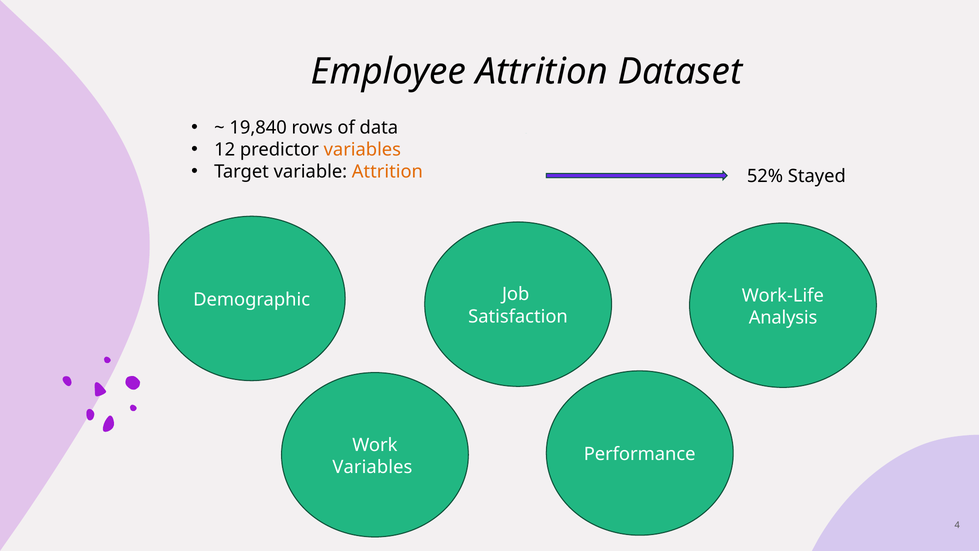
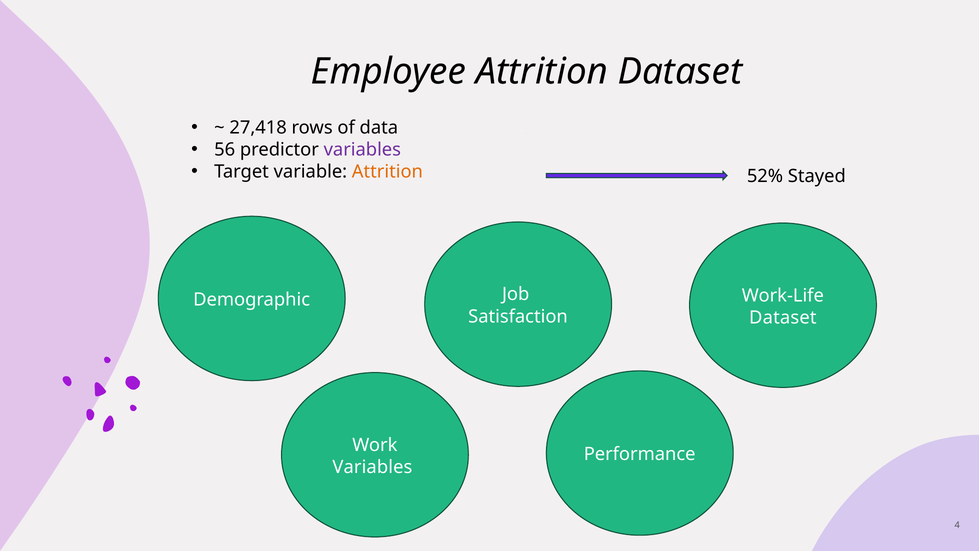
19,840: 19,840 -> 27,418 (258, 128)
12: 12 -> 56 (225, 150)
variables colour: orange -> purple (362, 150)
Analysis: Analysis -> Dataset (783, 317)
